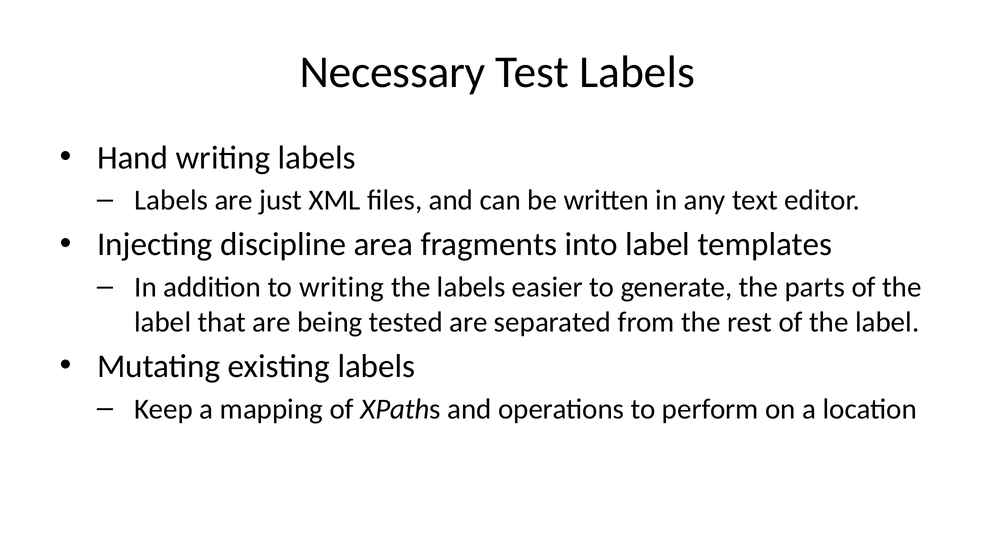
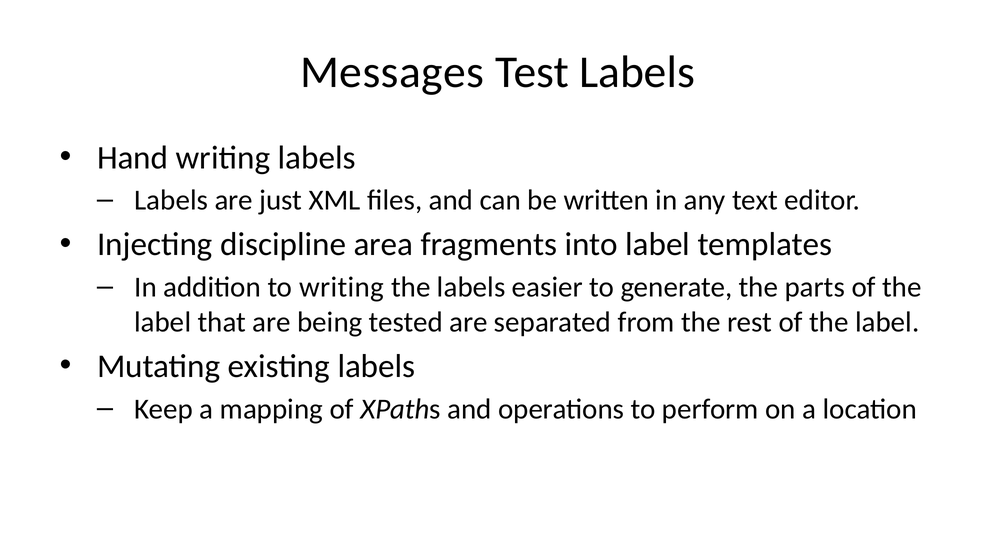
Necessary: Necessary -> Messages (392, 72)
